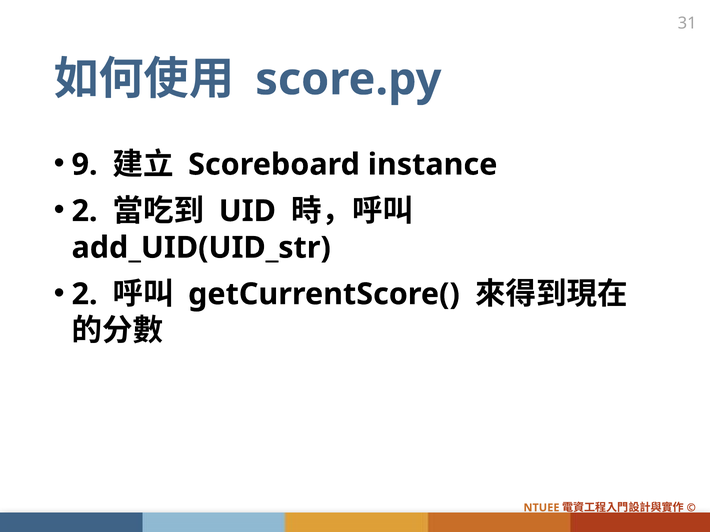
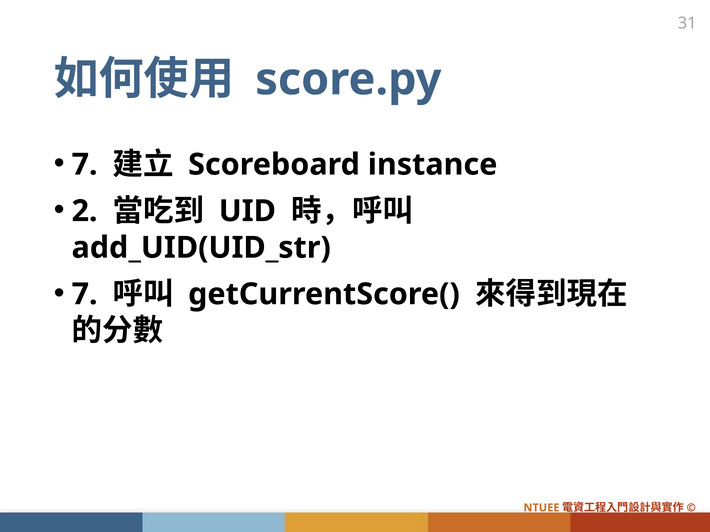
9: 9 -> 7 (85, 165)
2: 2 -> 7 (85, 294)
